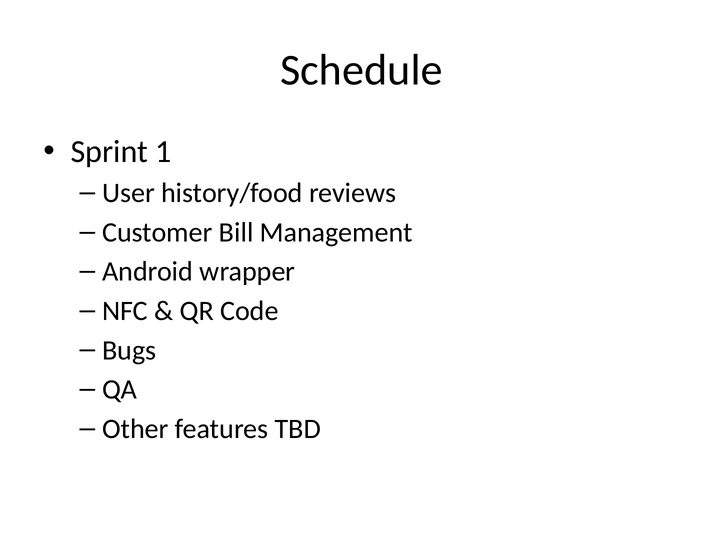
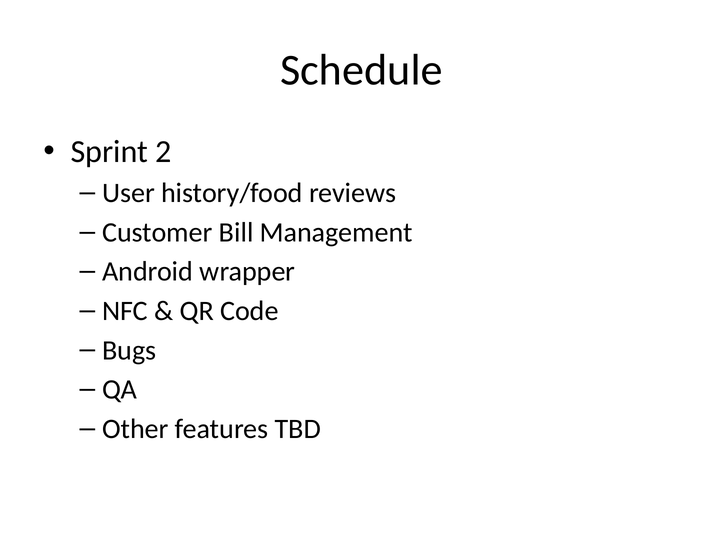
1: 1 -> 2 (163, 152)
